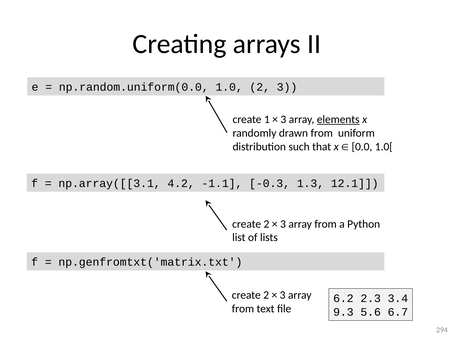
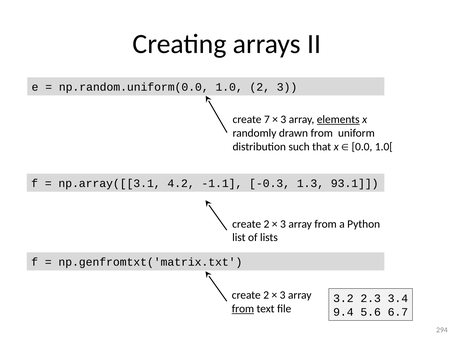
1: 1 -> 7 (267, 119)
12.1: 12.1 -> 93.1 (355, 183)
6.2: 6.2 -> 3.2 (343, 298)
from underline: none -> present (243, 308)
9.3: 9.3 -> 9.4 (343, 312)
